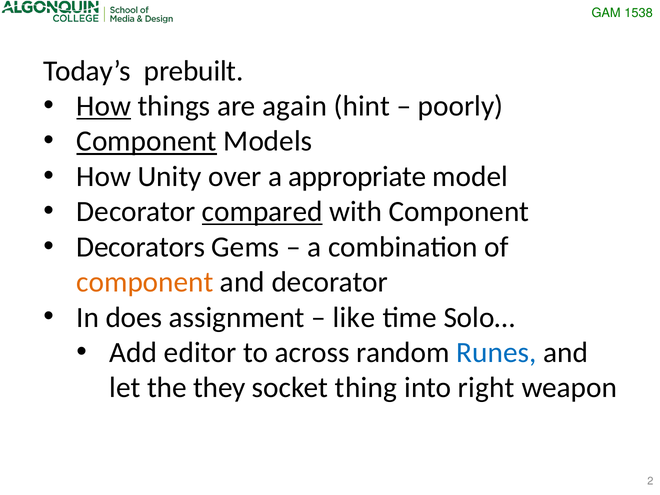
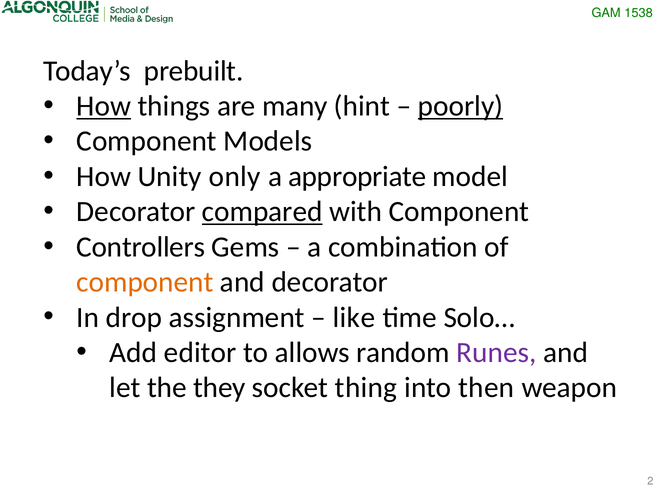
again: again -> many (295, 106)
poorly underline: none -> present (460, 106)
Component underline: present -> none (147, 141)
over: over -> only (235, 176)
Decorators: Decorators -> Controllers (141, 247)
does: does -> drop (134, 317)
across: across -> allows (312, 353)
Runes colour: blue -> purple (496, 353)
right: right -> then (486, 388)
